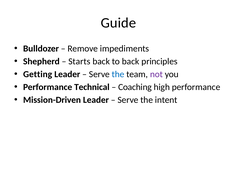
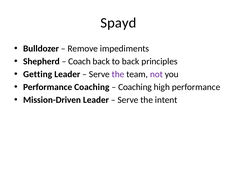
Guide: Guide -> Spayd (118, 23)
Starts: Starts -> Coach (79, 62)
the colour: blue -> purple (118, 75)
Performance Technical: Technical -> Coaching (92, 87)
